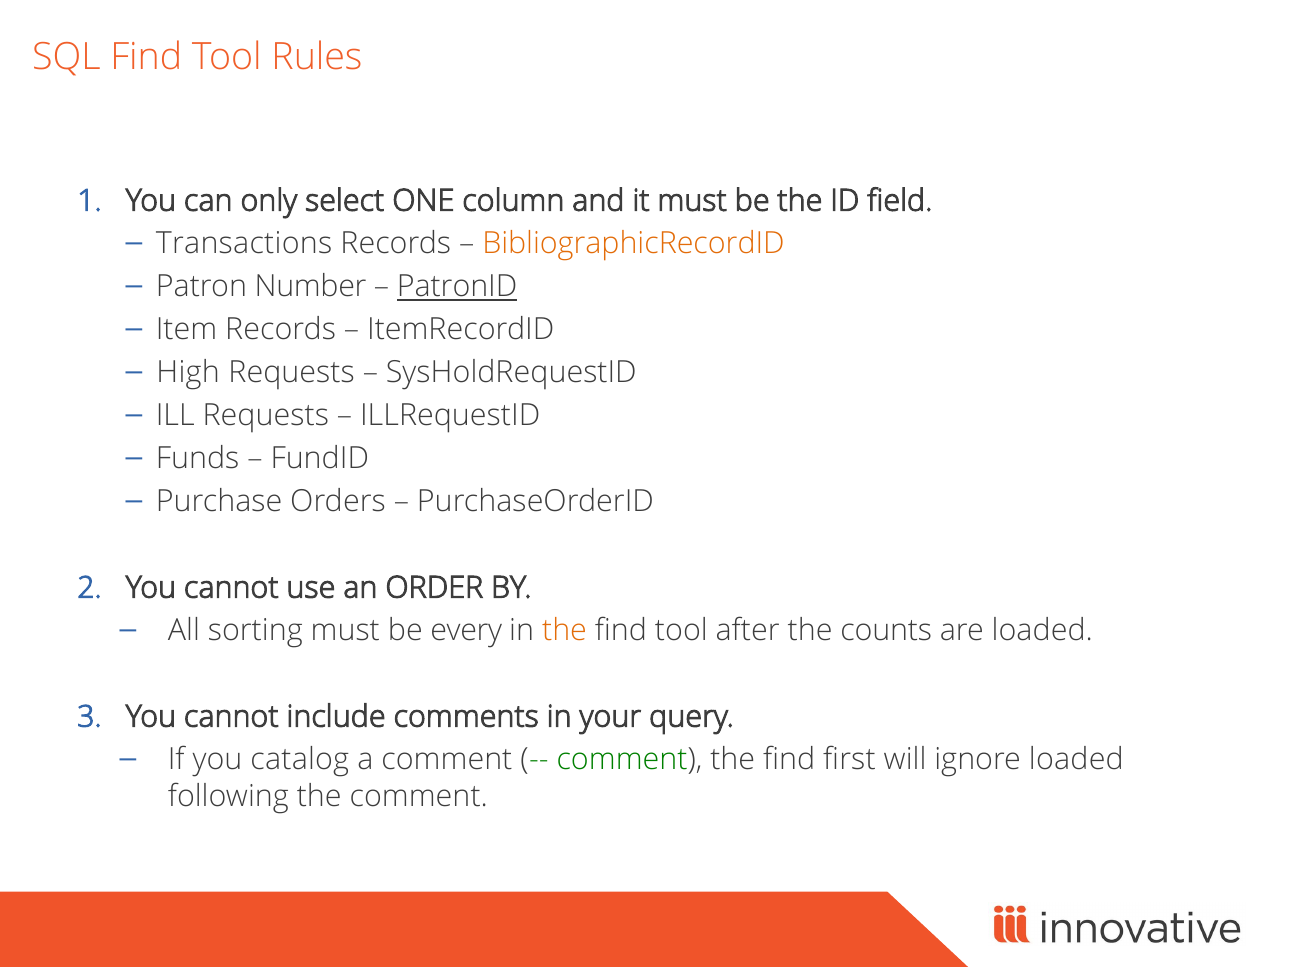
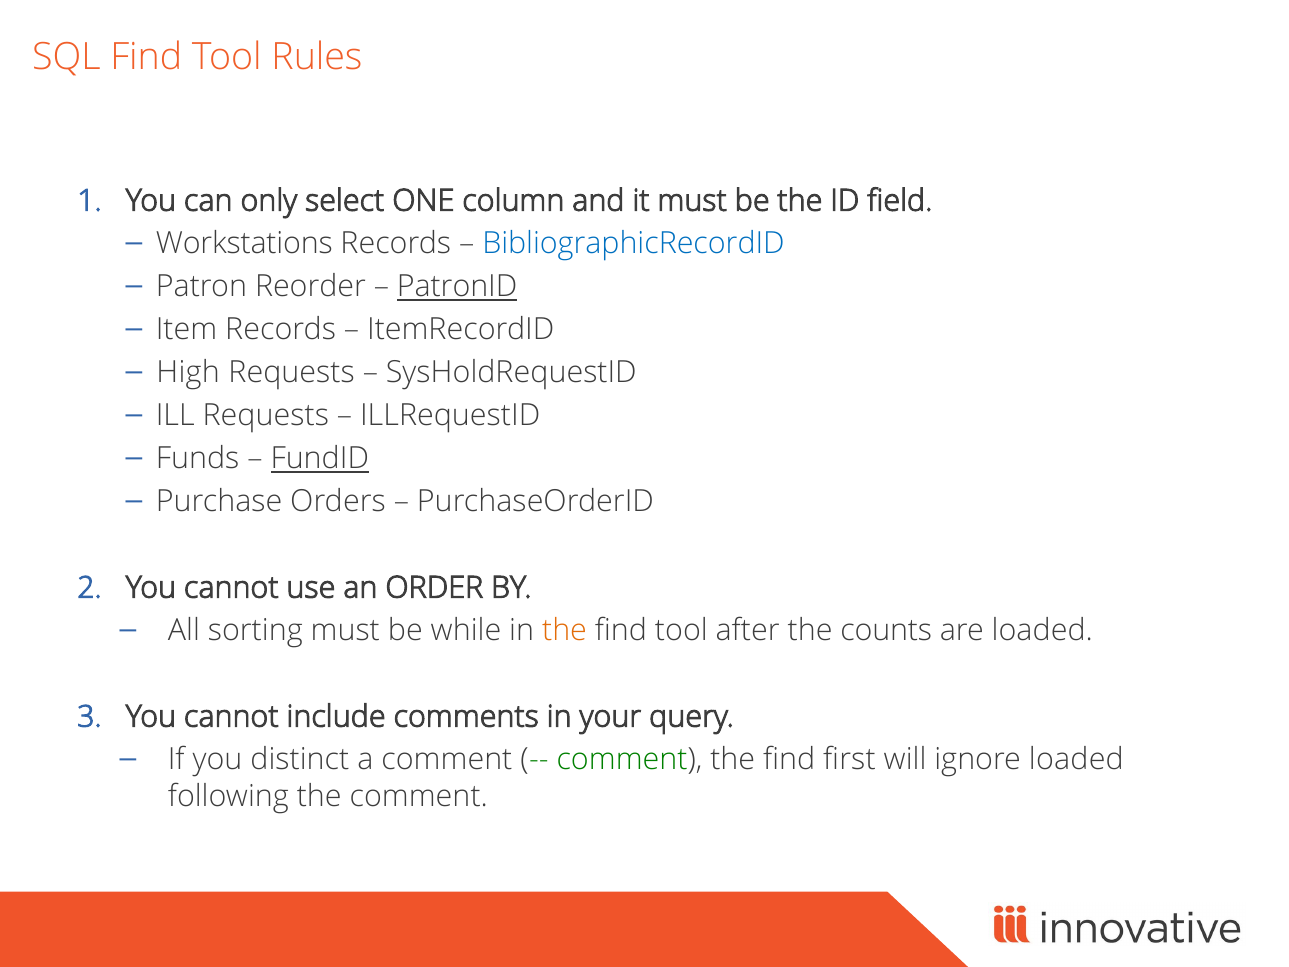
Transactions: Transactions -> Workstations (244, 244)
BibliographicRecordID colour: orange -> blue (633, 244)
Number: Number -> Reorder (310, 287)
FundID underline: none -> present (320, 459)
every: every -> while (466, 630)
catalog: catalog -> distinct (300, 759)
